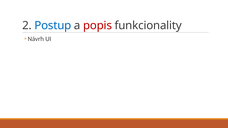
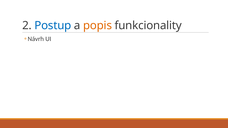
popis colour: red -> orange (97, 26)
